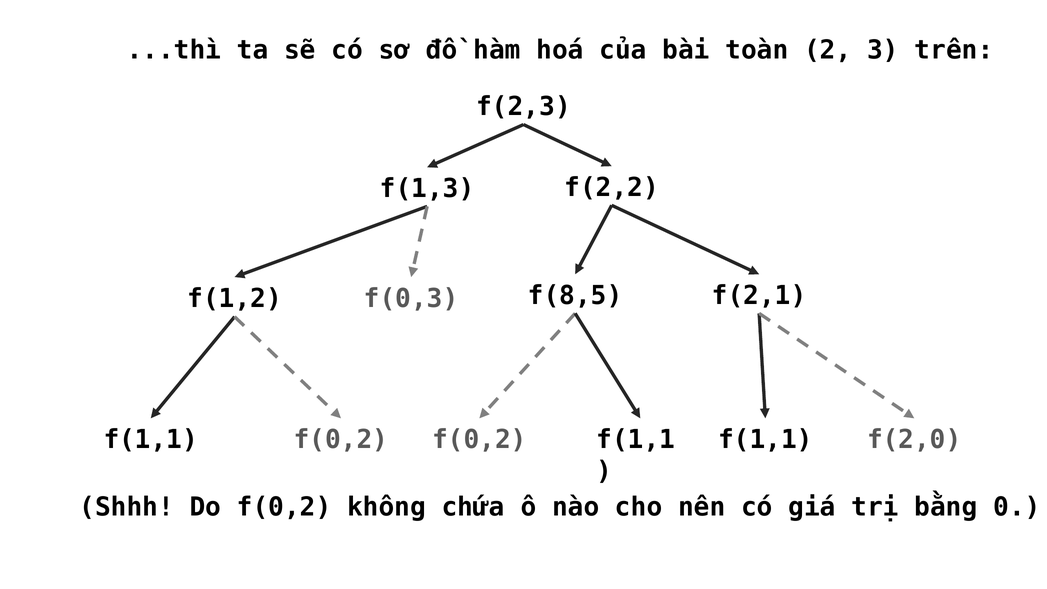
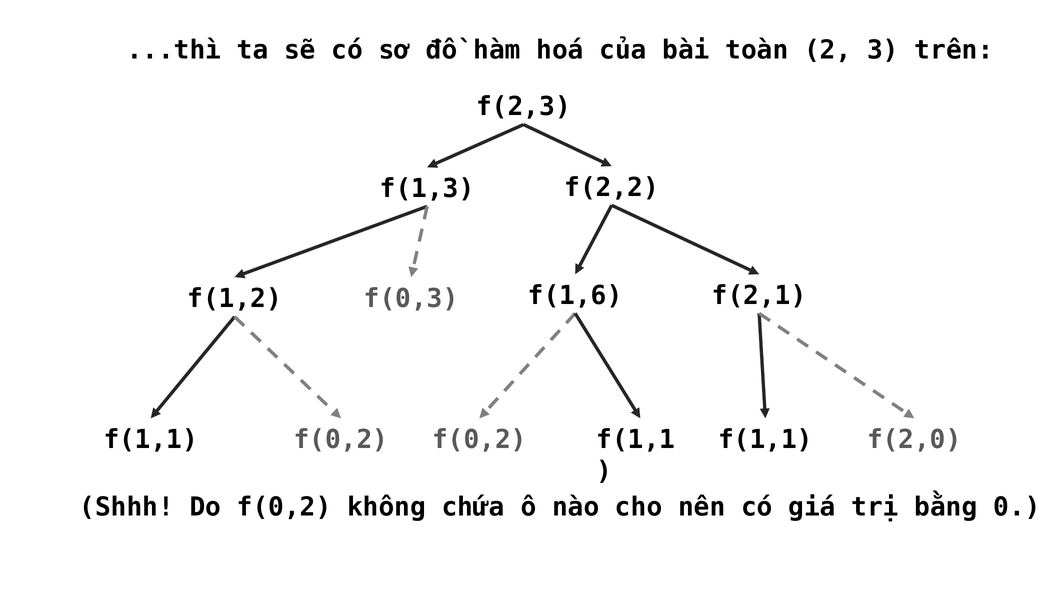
f(8,5: f(8,5 -> f(1,6 (575, 296)
